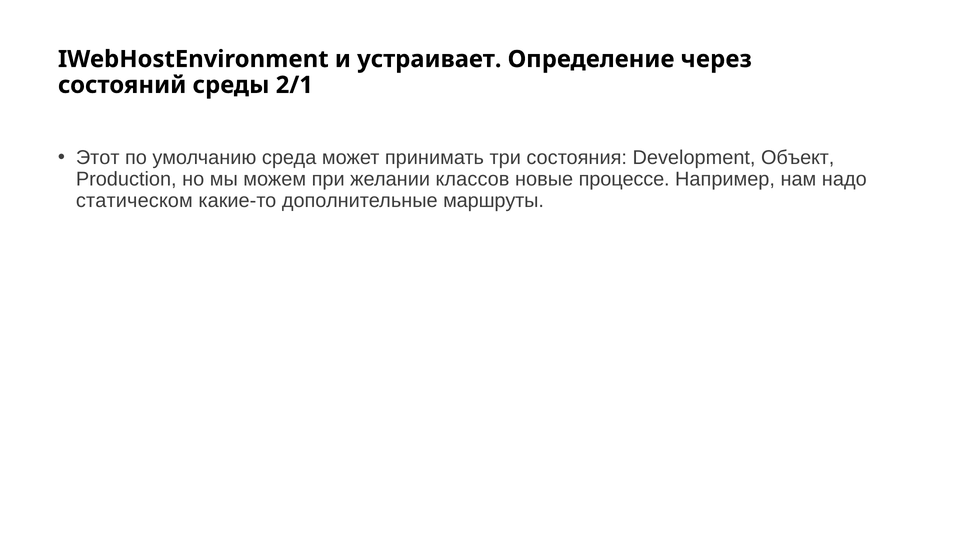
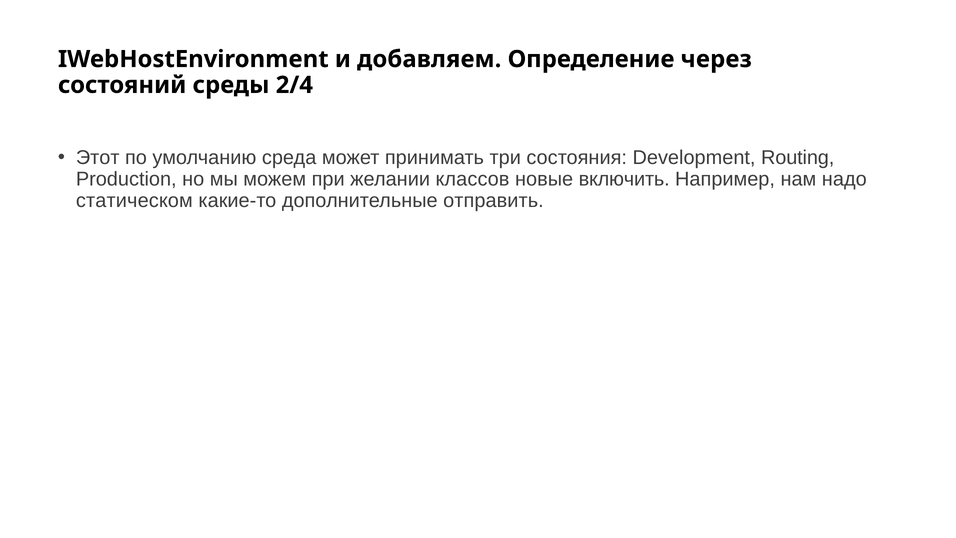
устраивает: устраивает -> добавляем (429, 59)
2/1: 2/1 -> 2/4 (294, 85)
Объект: Объект -> Routing (798, 157)
процессе: процессе -> включить (624, 179)
маршруты: маршруты -> отправить (493, 200)
